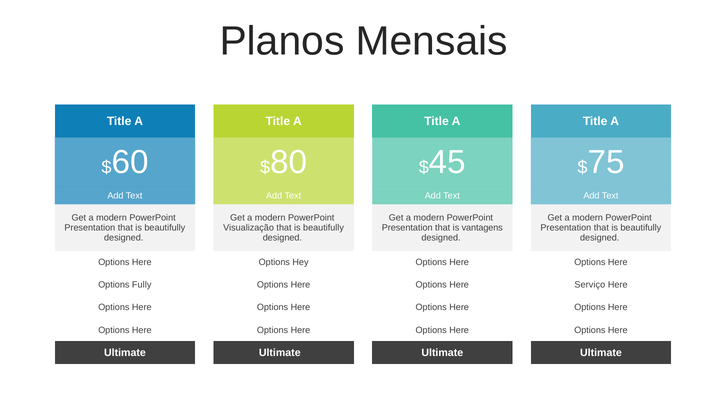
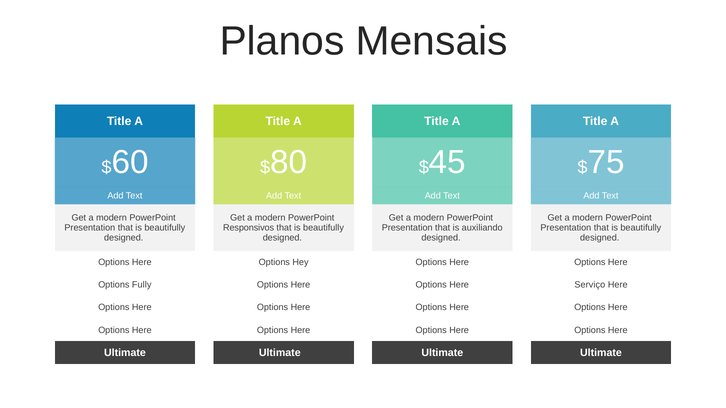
Visualização: Visualização -> Responsivos (249, 228)
vantagens: vantagens -> auxiliando (482, 228)
